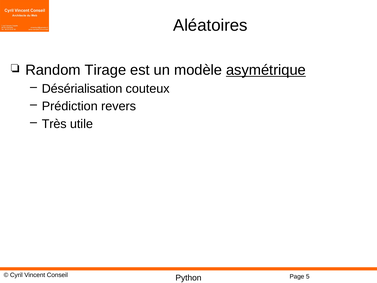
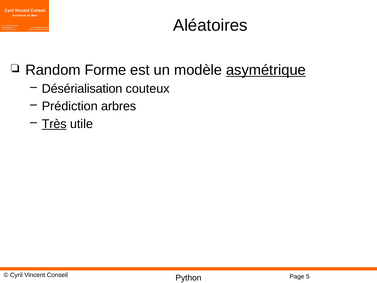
Tirage: Tirage -> Forme (105, 70)
revers: revers -> arbres (119, 106)
Très underline: none -> present (54, 124)
